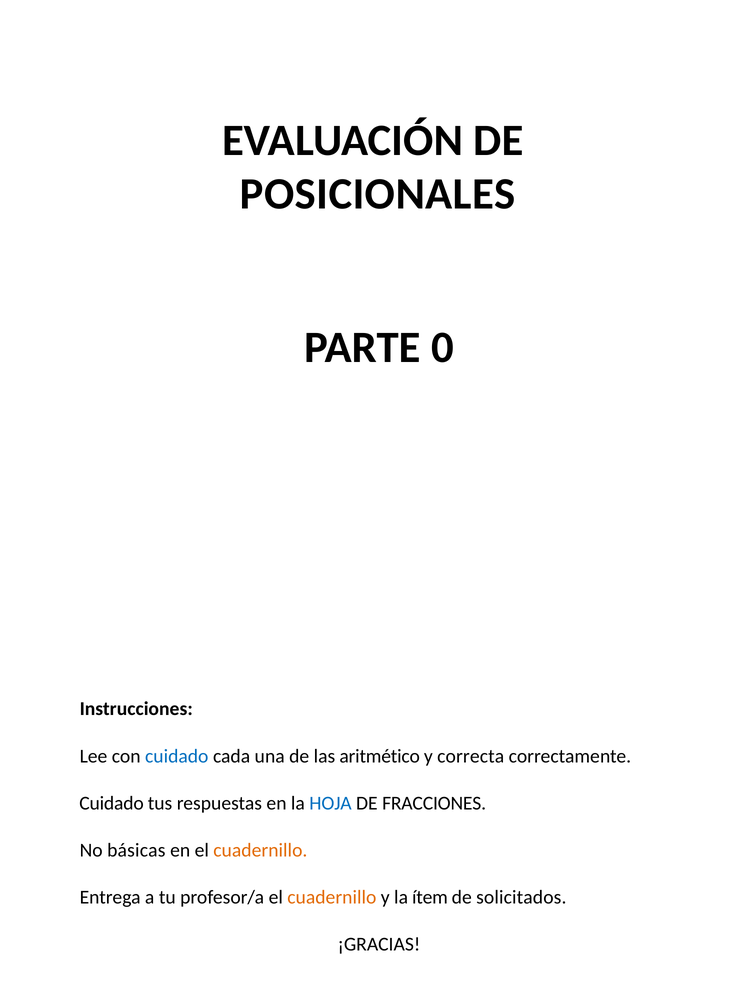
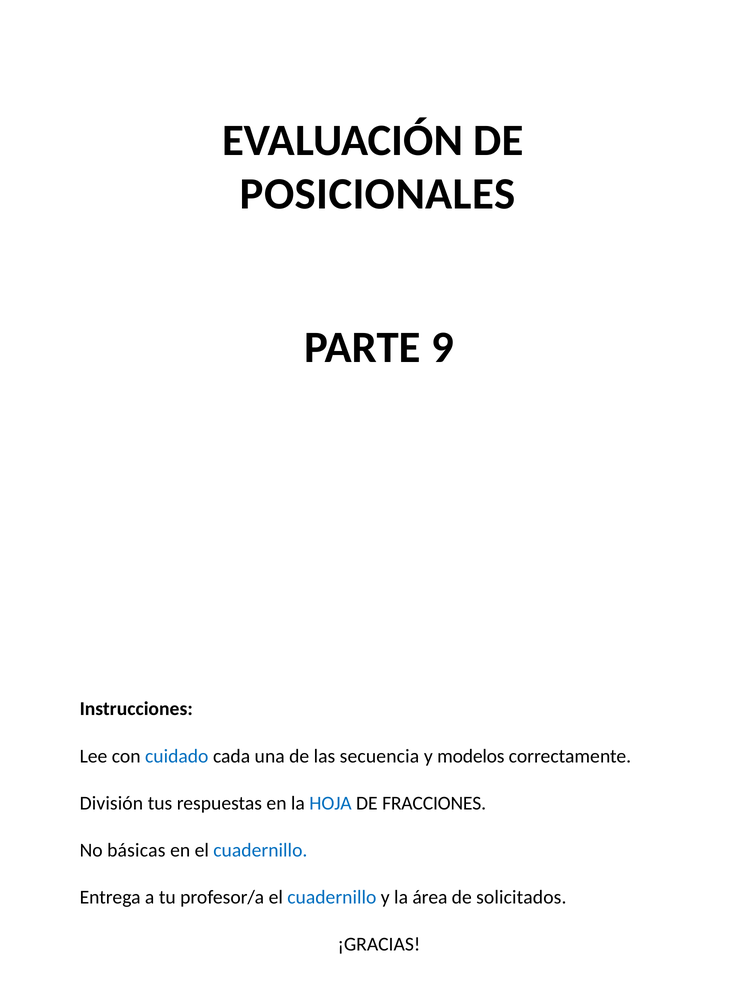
0: 0 -> 9 (442, 347)
aritmético: aritmético -> secuencia (379, 756)
correcta: correcta -> modelos (471, 756)
Cuidado: Cuidado -> División (111, 803)
cuadernillo colour: orange -> blue (260, 850)
cuadernillo colour: orange -> blue (332, 897)
ítem: ítem -> área (430, 897)
